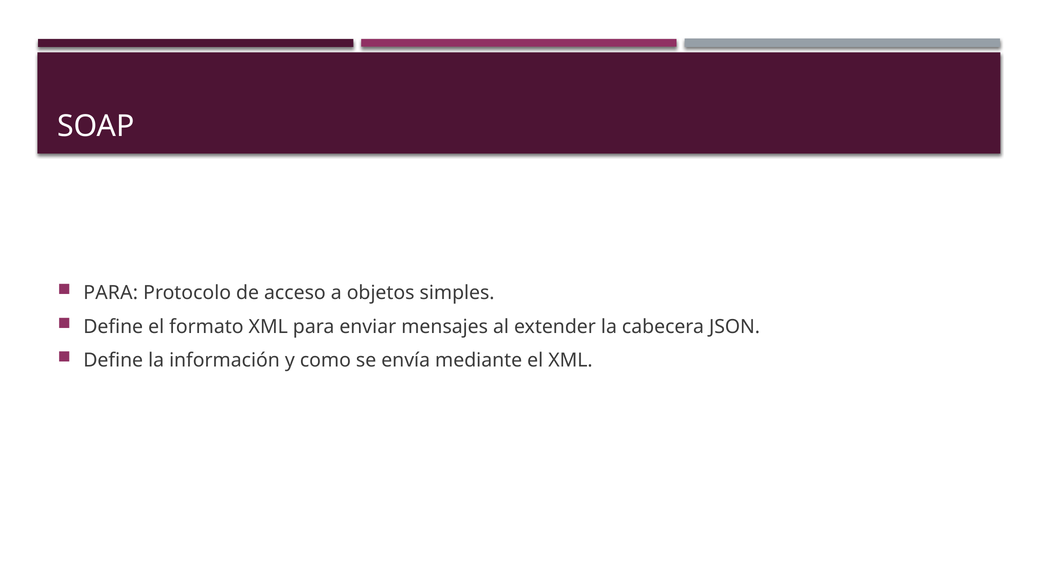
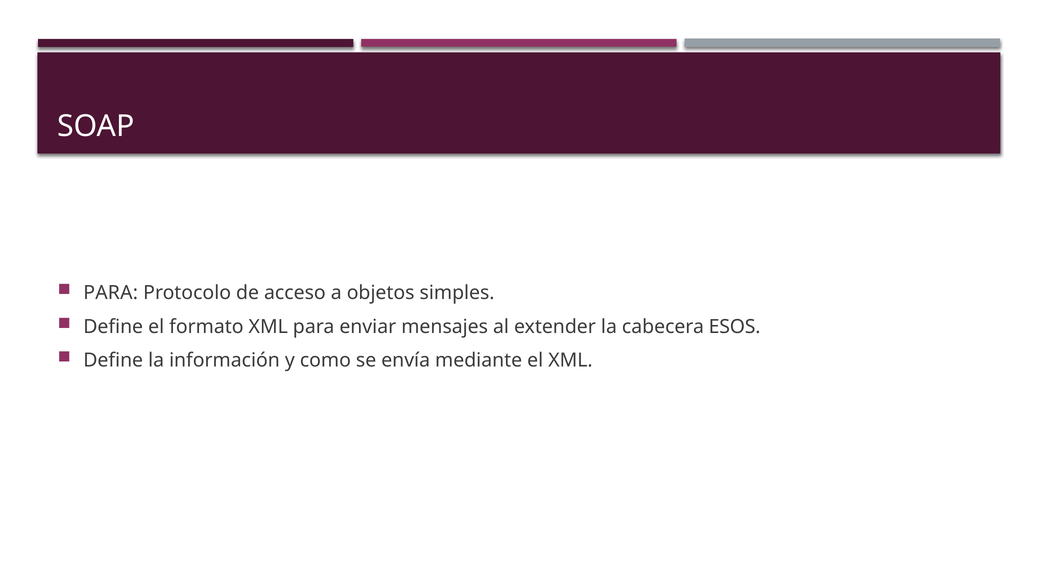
JSON: JSON -> ESOS (735, 327)
